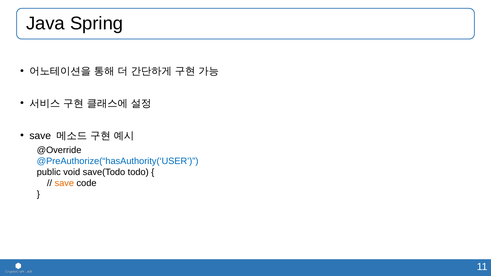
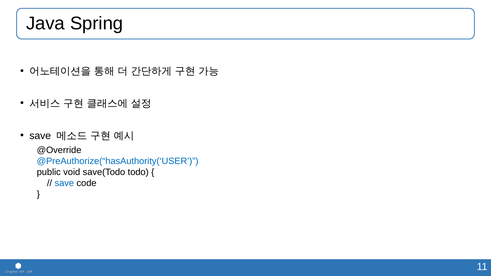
save colour: orange -> blue (64, 183)
